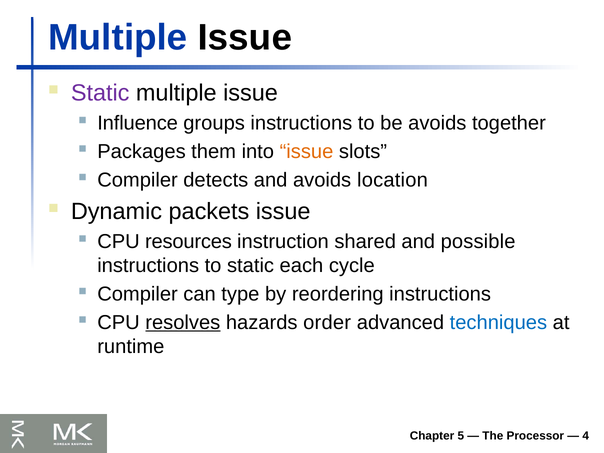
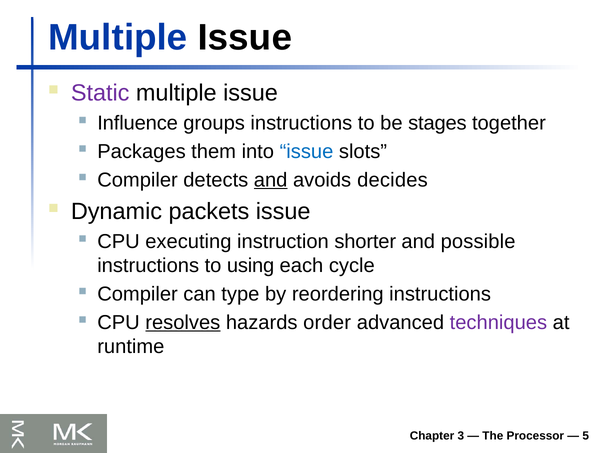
be avoids: avoids -> stages (437, 123)
issue colour: orange -> blue (307, 152)
and underline: none -> present (271, 180)
location: location -> decides (392, 180)
resources: resources -> executing (188, 242)
shared: shared -> shorter (365, 242)
to static: static -> using (251, 266)
techniques colour: blue -> purple (498, 322)
5: 5 -> 3 (461, 436)
4: 4 -> 5 (586, 436)
